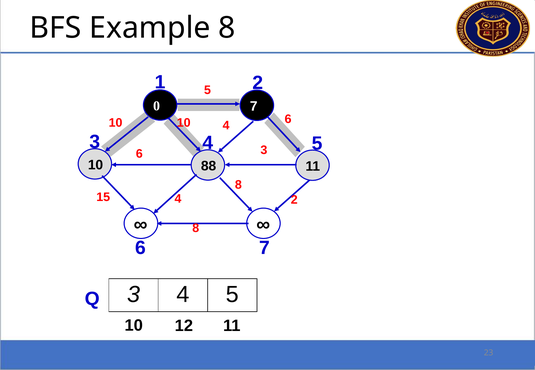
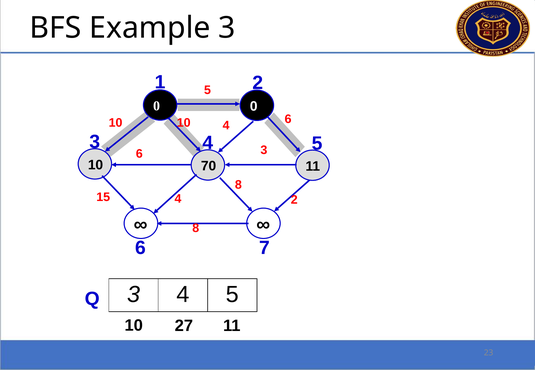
Example 8: 8 -> 3 (227, 28)
0 7: 7 -> 0 (254, 106)
88: 88 -> 70 (209, 166)
12: 12 -> 27 (184, 326)
